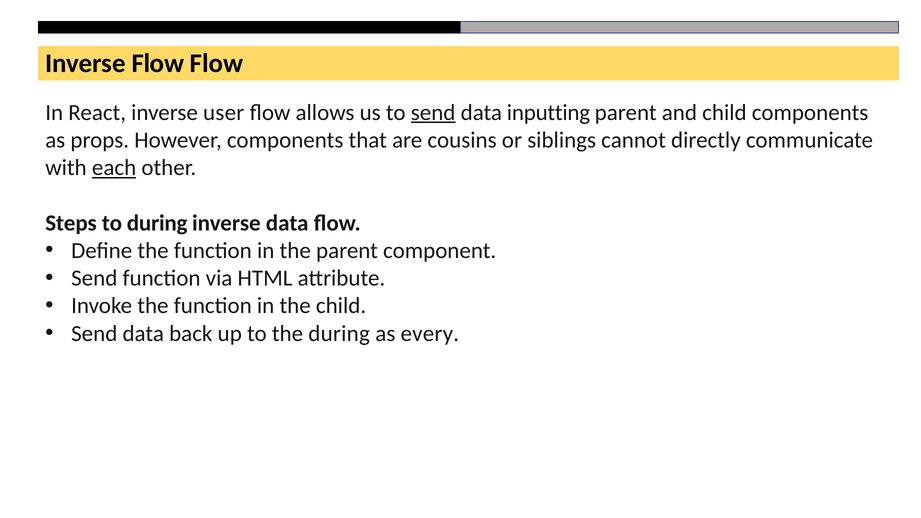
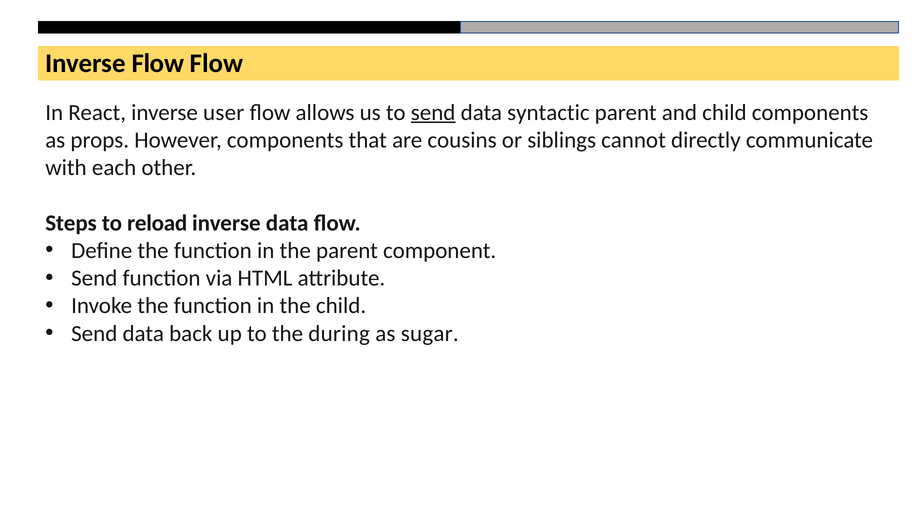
inputting: inputting -> syntactic (548, 113)
each underline: present -> none (114, 168)
to during: during -> reload (157, 223)
every: every -> sugar (430, 334)
